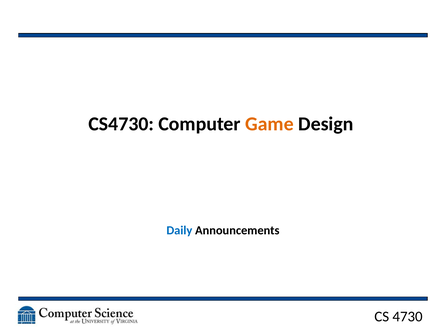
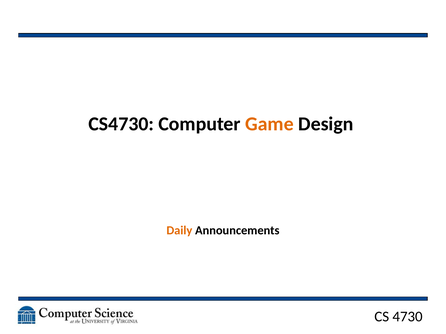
Daily colour: blue -> orange (179, 231)
